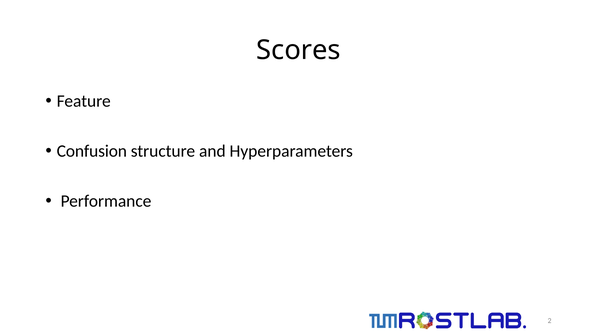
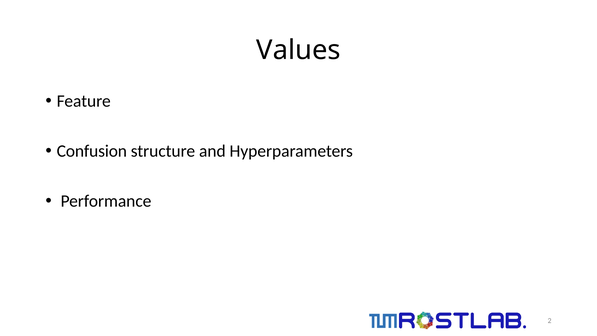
Scores: Scores -> Values (298, 50)
